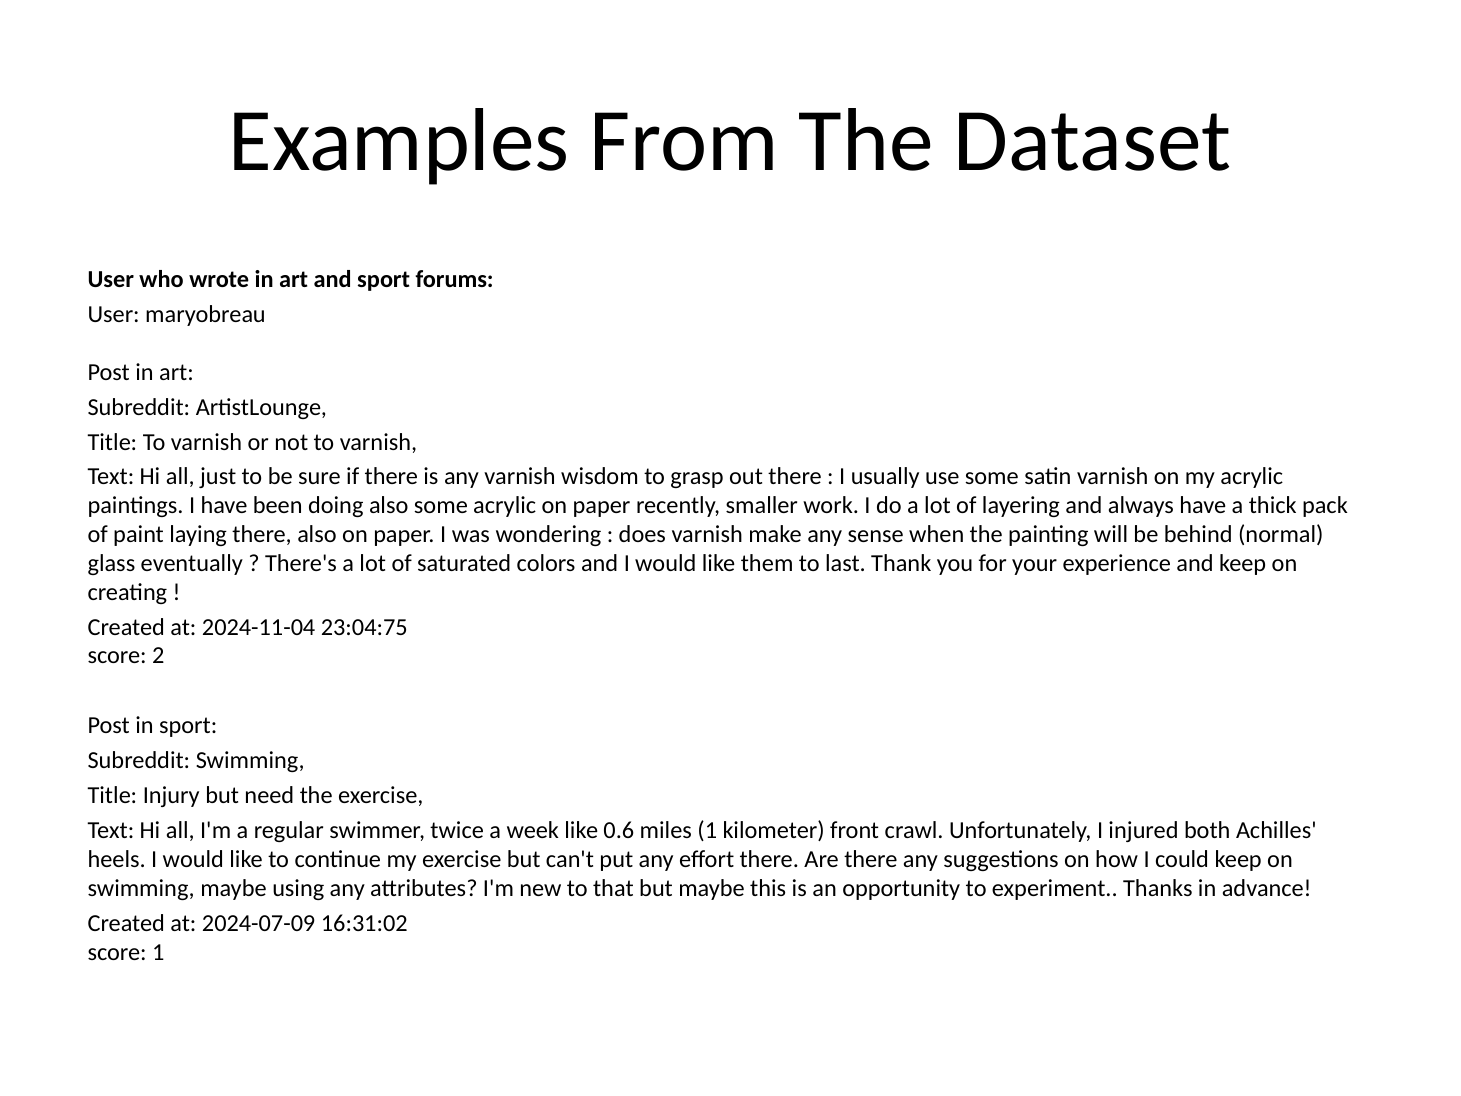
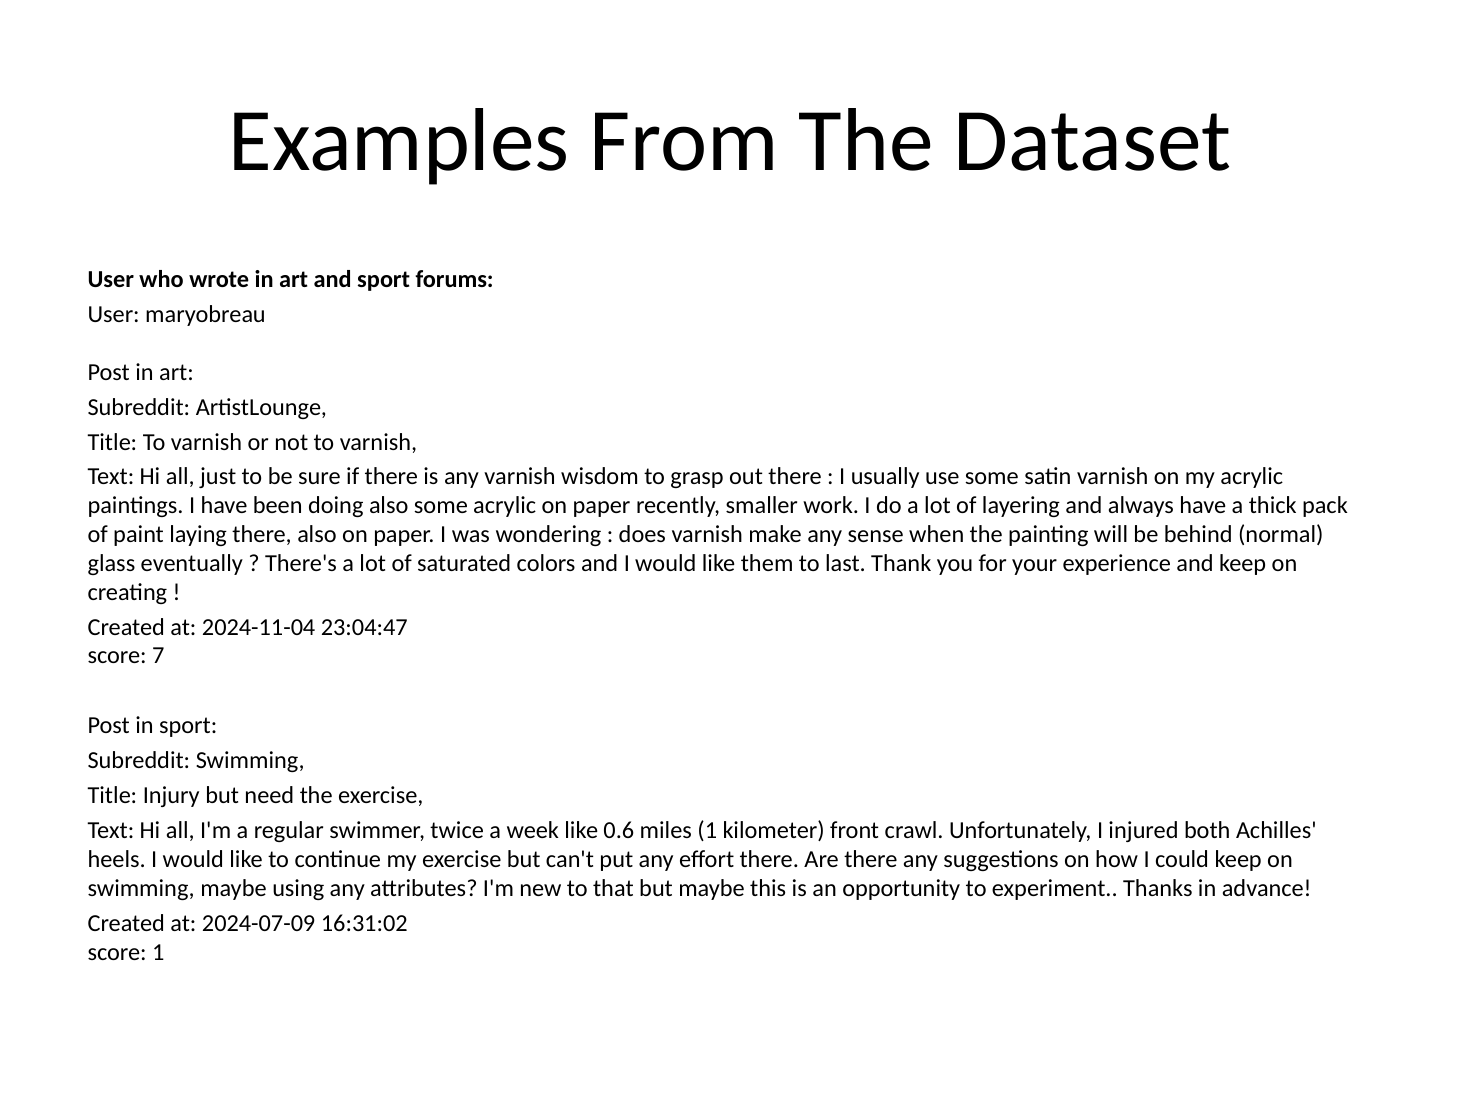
23:04:75: 23:04:75 -> 23:04:47 (364, 627)
2: 2 -> 7 (158, 656)
